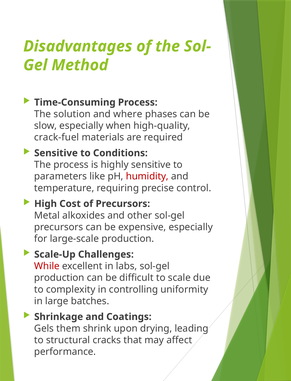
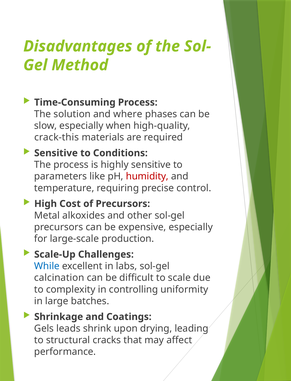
crack-fuel: crack-fuel -> crack-this (57, 137)
While colour: red -> blue (47, 266)
production: production -> calcination (59, 277)
them: them -> leads (68, 328)
